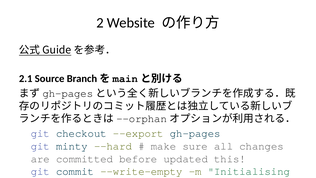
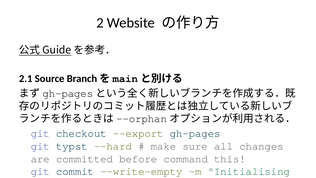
minty: minty -> typst (72, 146)
updated: updated -> command (186, 159)
